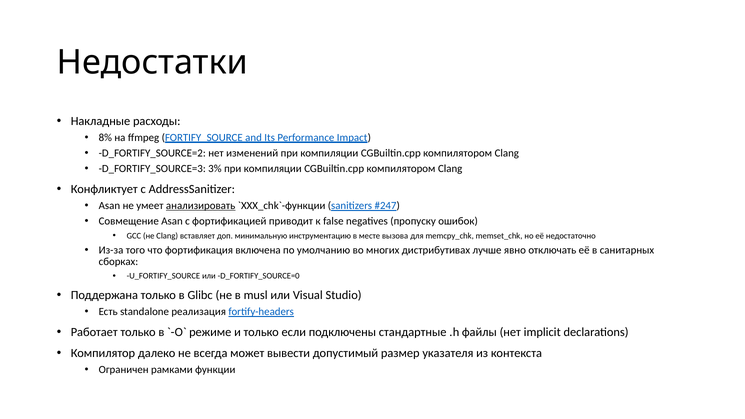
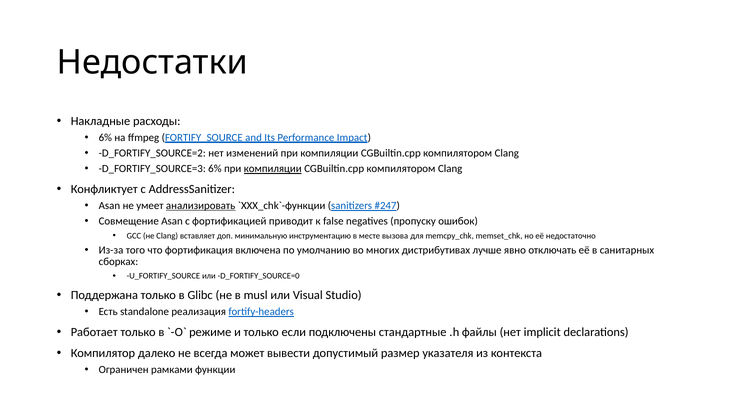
8%: 8% -> 6% (105, 138)
D_FORTIFY_SOURCE=3 3%: 3% -> 6% (215, 169)
компиляции underline: none -> present (273, 169)
